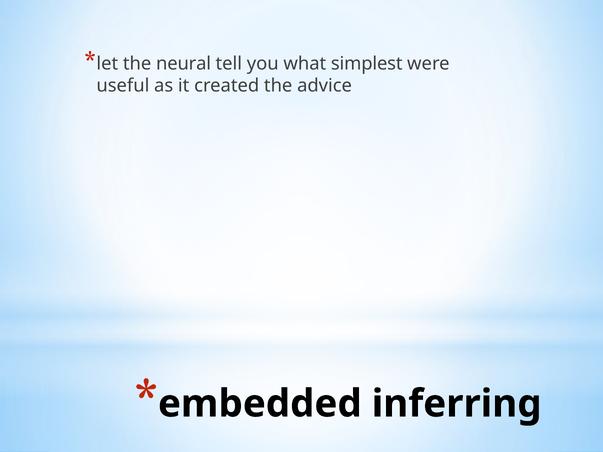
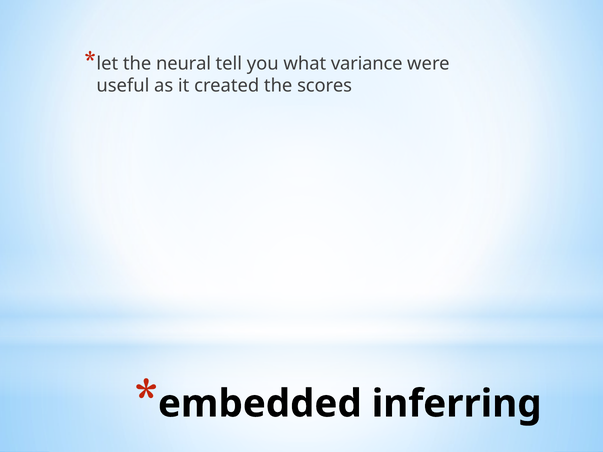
simplest: simplest -> variance (367, 64)
advice: advice -> scores (325, 86)
